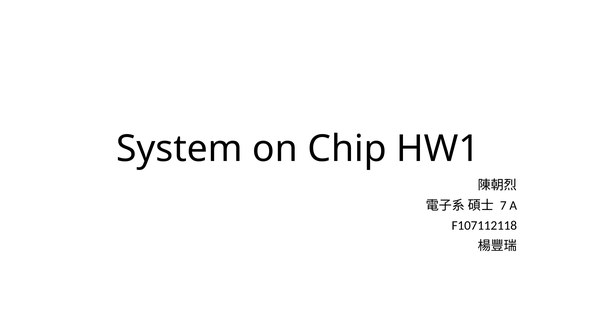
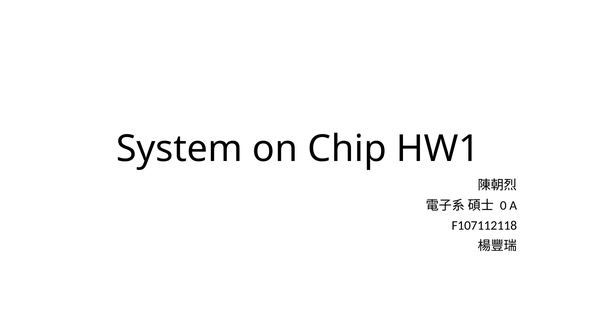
7: 7 -> 0 (503, 206)
